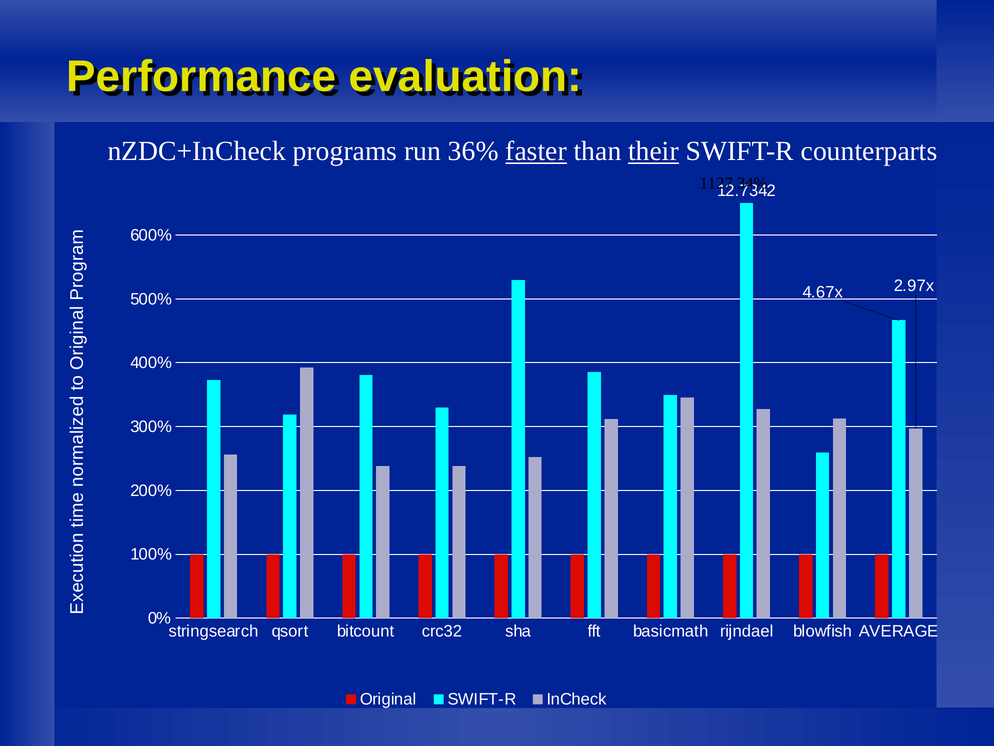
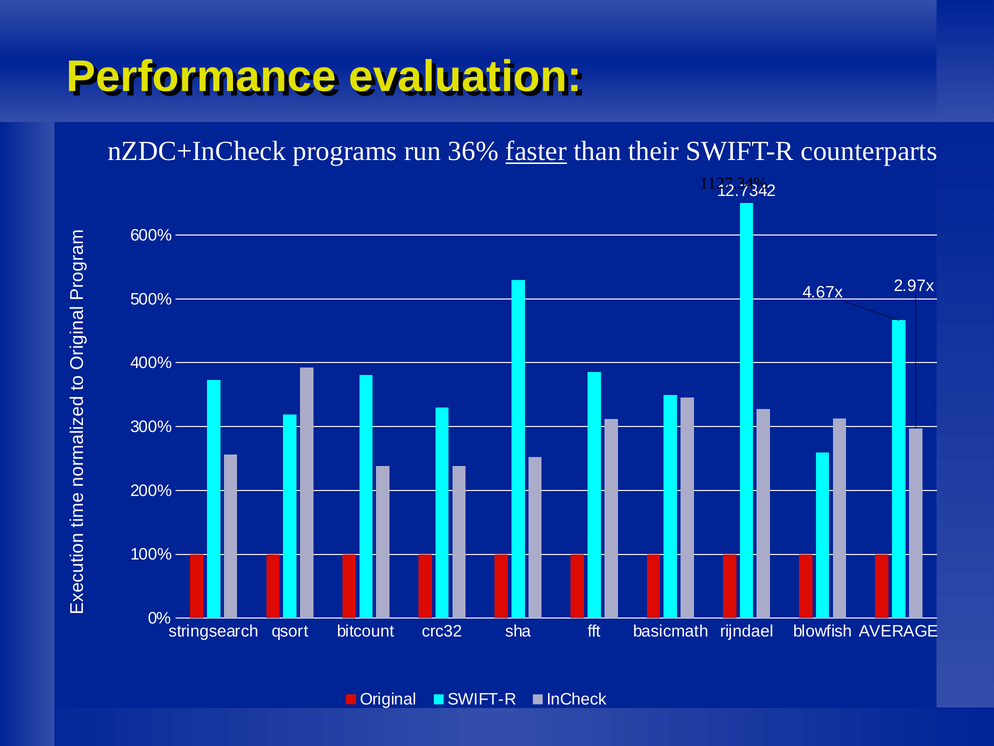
their underline: present -> none (654, 151)
